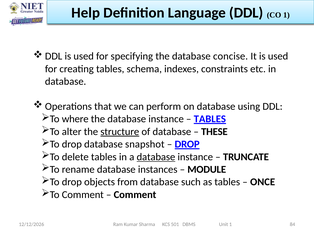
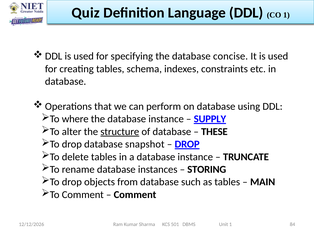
Help: Help -> Quiz (86, 13)
TABLES: TABLES -> SUPPLY (210, 119)
database underline: present -> none (156, 157)
MODULE: MODULE -> STORING (207, 170)
ONCE: ONCE -> MAIN (263, 182)
